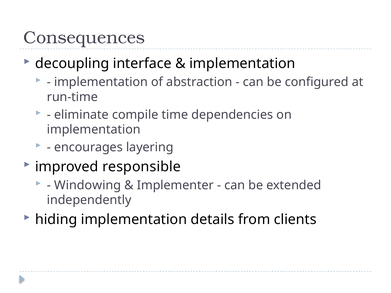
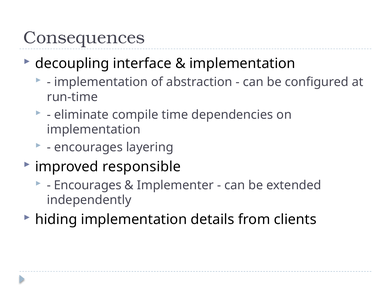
Windowing: Windowing -> Encourages (88, 185)
